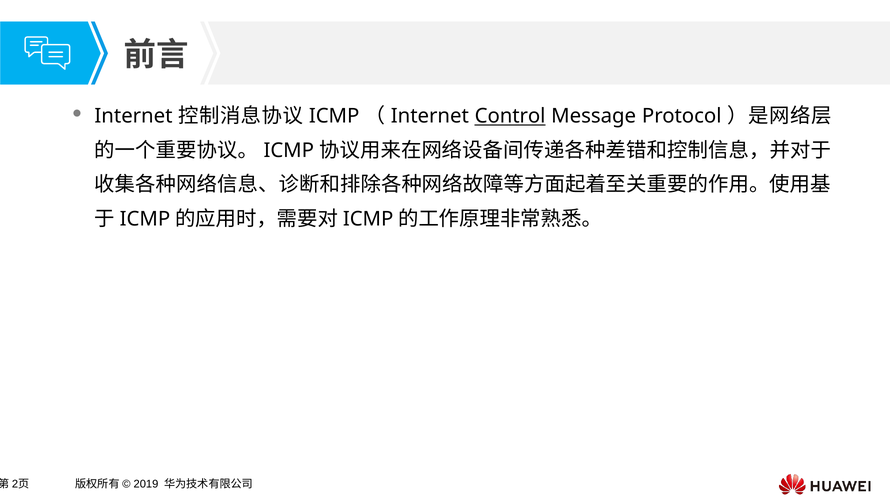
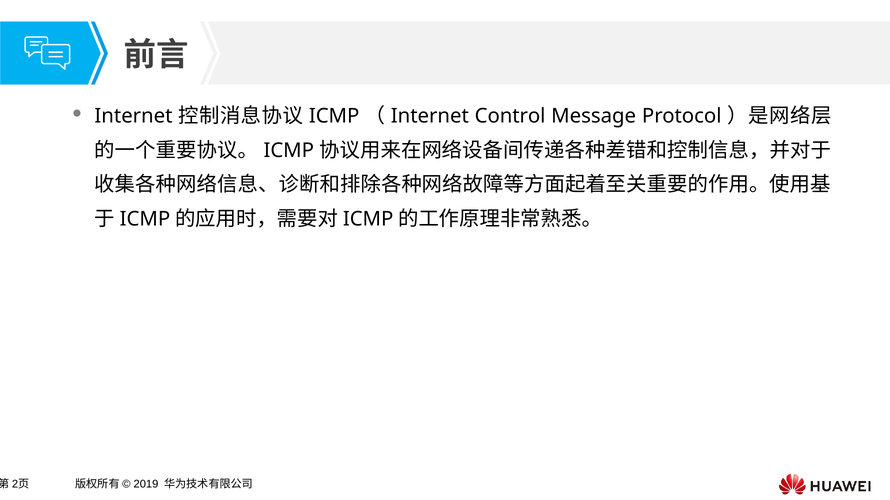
Control underline: present -> none (510, 116)
